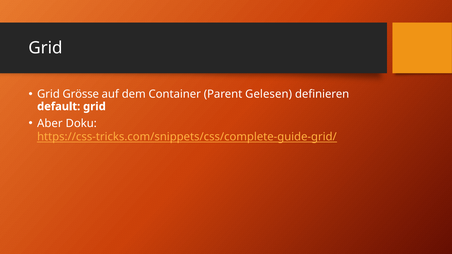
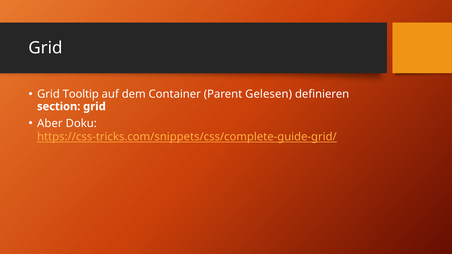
Grösse: Grösse -> Tooltip (81, 94)
default: default -> section (59, 107)
